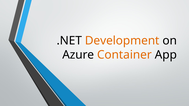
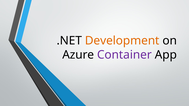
Container colour: orange -> purple (124, 55)
